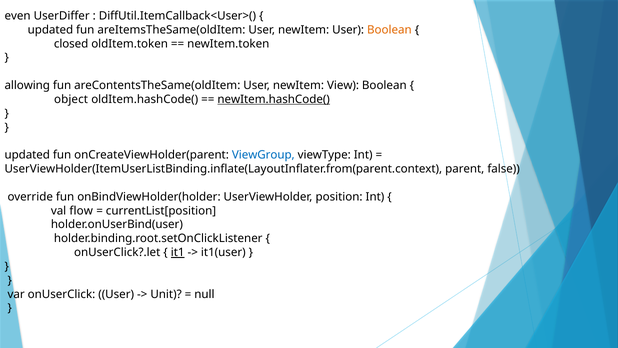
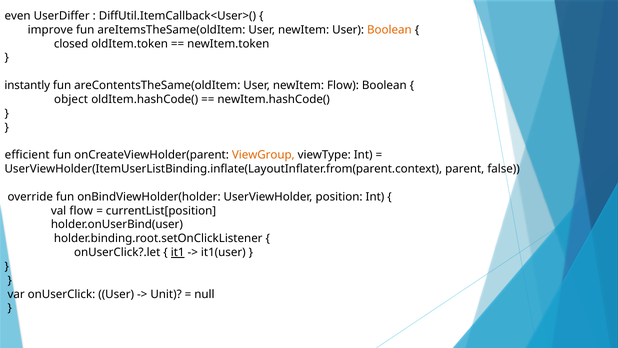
updated: updated -> improve (50, 30)
allowing: allowing -> instantly (27, 85)
newItem View: View -> Flow (343, 85)
newItem.hashCode( underline: present -> none (274, 99)
updated: updated -> efficient (27, 155)
ViewGroup colour: blue -> orange (263, 155)
